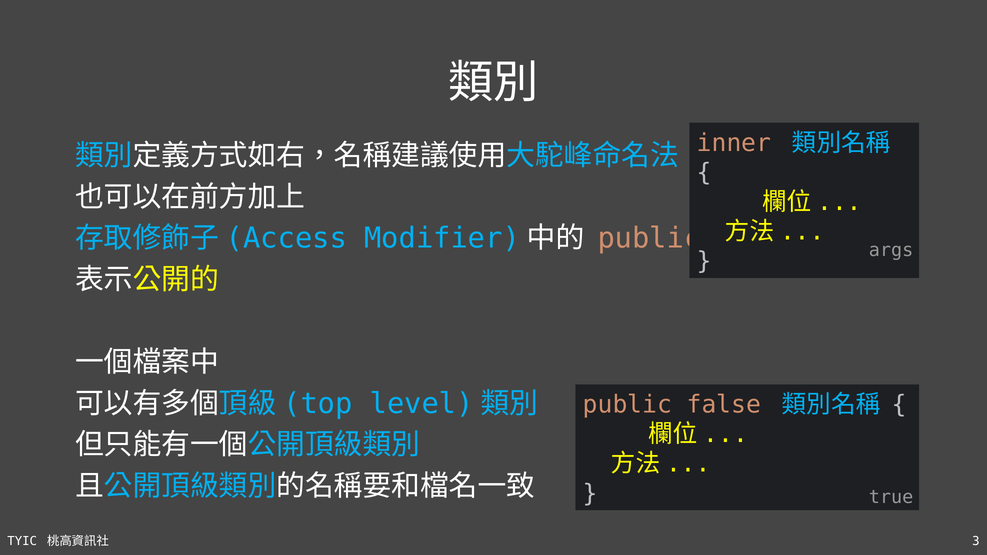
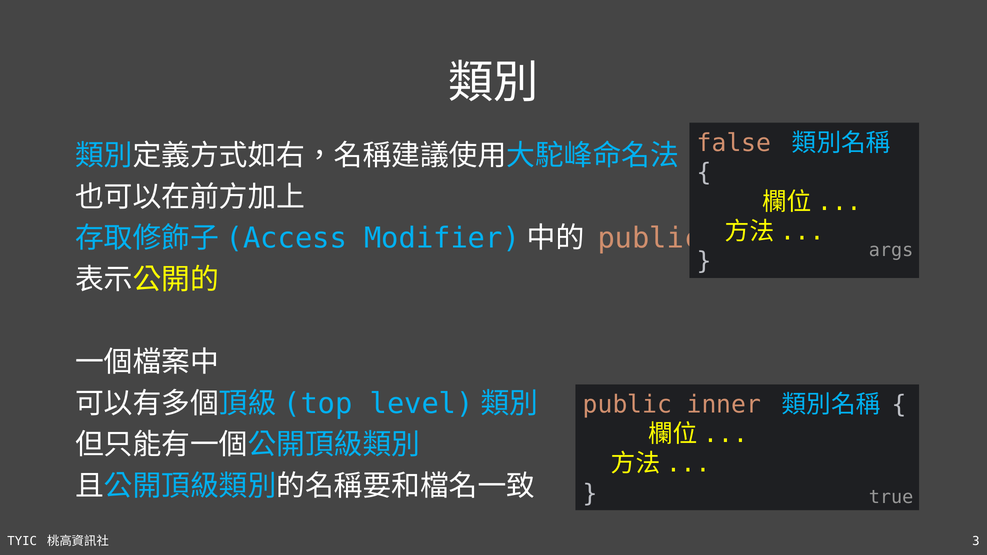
inner: inner -> false (734, 143)
false: false -> inner (724, 405)
